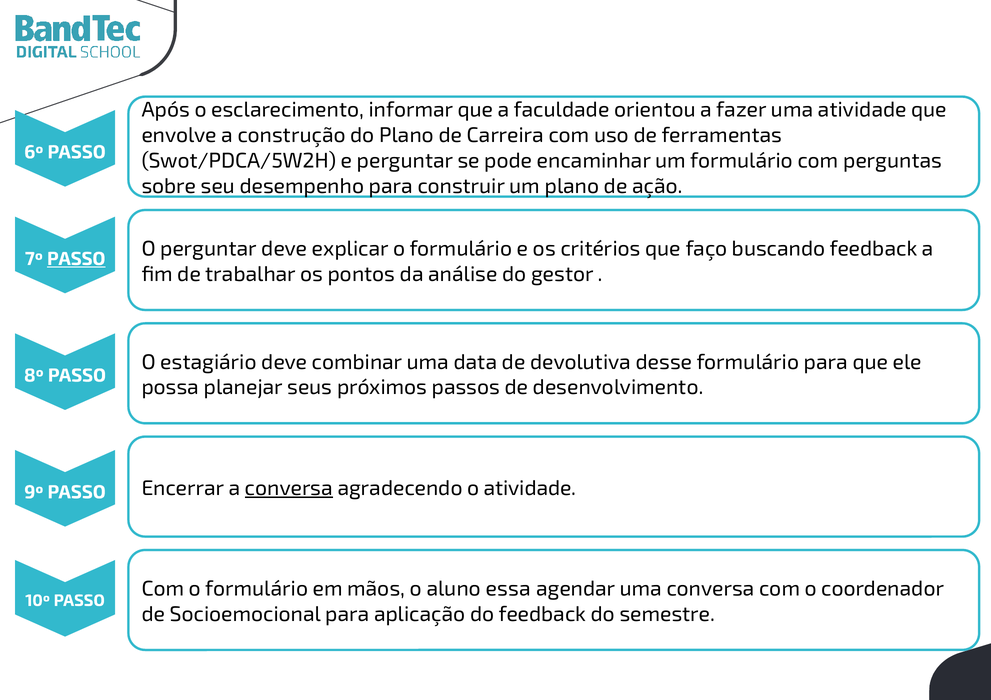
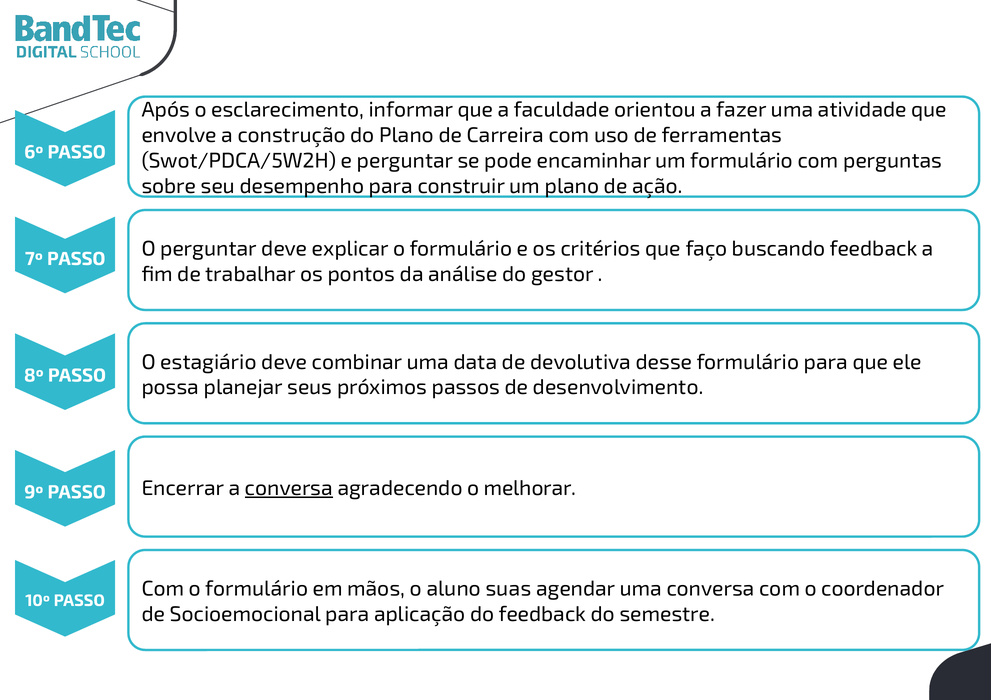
PASSO underline: present -> none (76, 259)
o atividade: atividade -> melhorar (530, 489)
essa: essa -> suas (508, 589)
